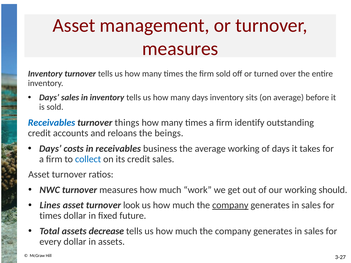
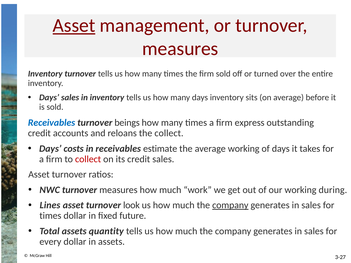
Asset underline: none -> present (74, 25)
things: things -> beings (127, 123)
identify: identify -> express (250, 123)
the beings: beings -> collect (169, 133)
business: business -> estimate (160, 149)
collect colour: blue -> red (88, 159)
should: should -> during (333, 190)
decrease: decrease -> quantity (106, 231)
